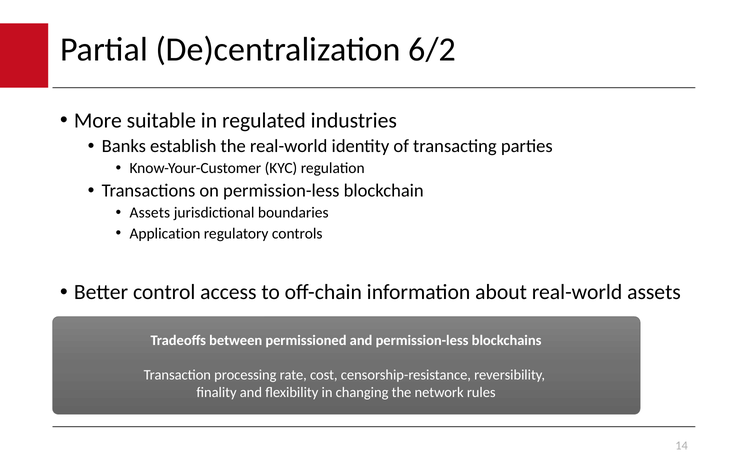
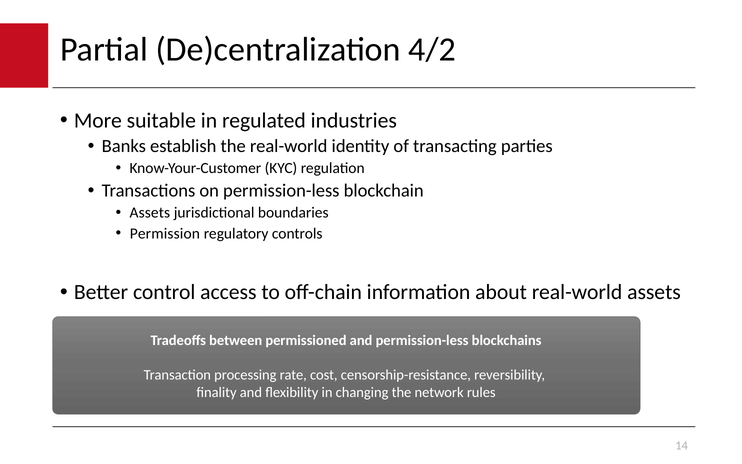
6/2: 6/2 -> 4/2 (432, 49)
Application: Application -> Permission (165, 233)
